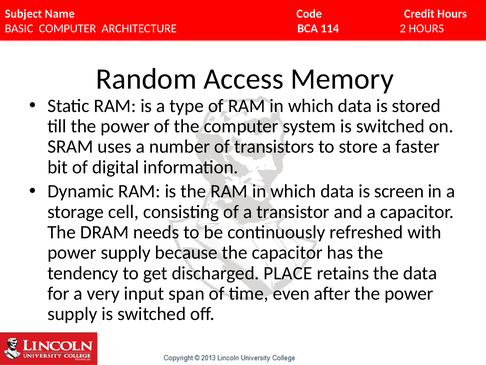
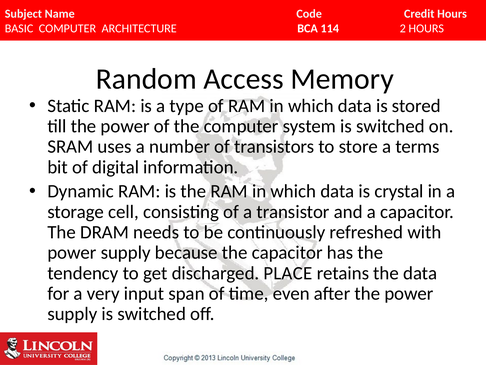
faster: faster -> terms (418, 147)
screen: screen -> crystal (399, 191)
